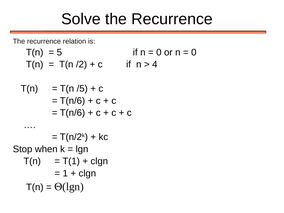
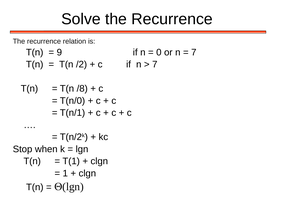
5: 5 -> 9 (59, 52)
0: 0 -> 7 (194, 52)
4: 4 -> 7 (155, 64)
/5: /5 -> /8 (82, 89)
T(n/6: T(n/6 -> T(n/0 (72, 101)
T(n/6: T(n/6 -> T(n/1 (72, 113)
